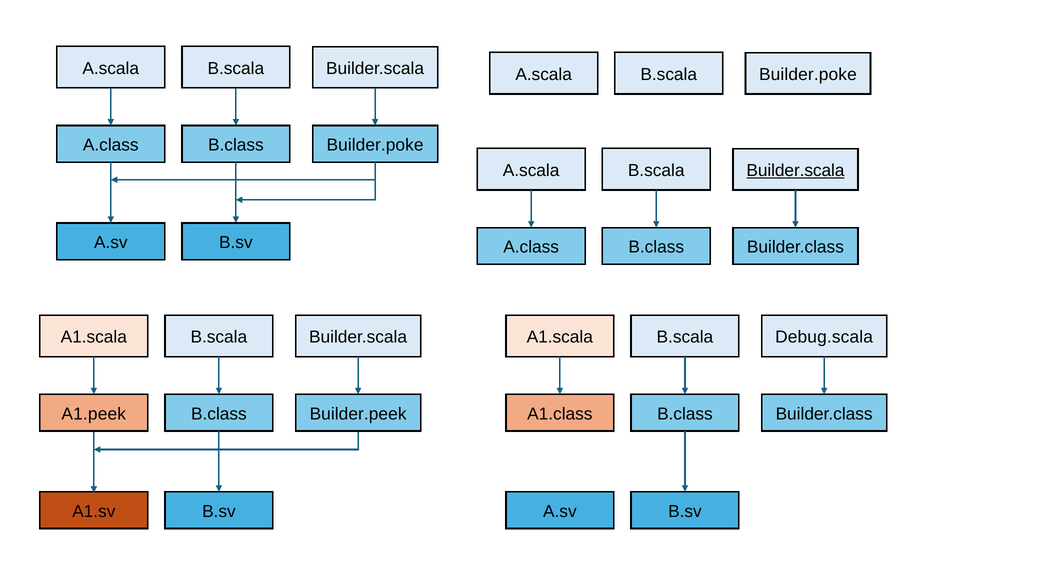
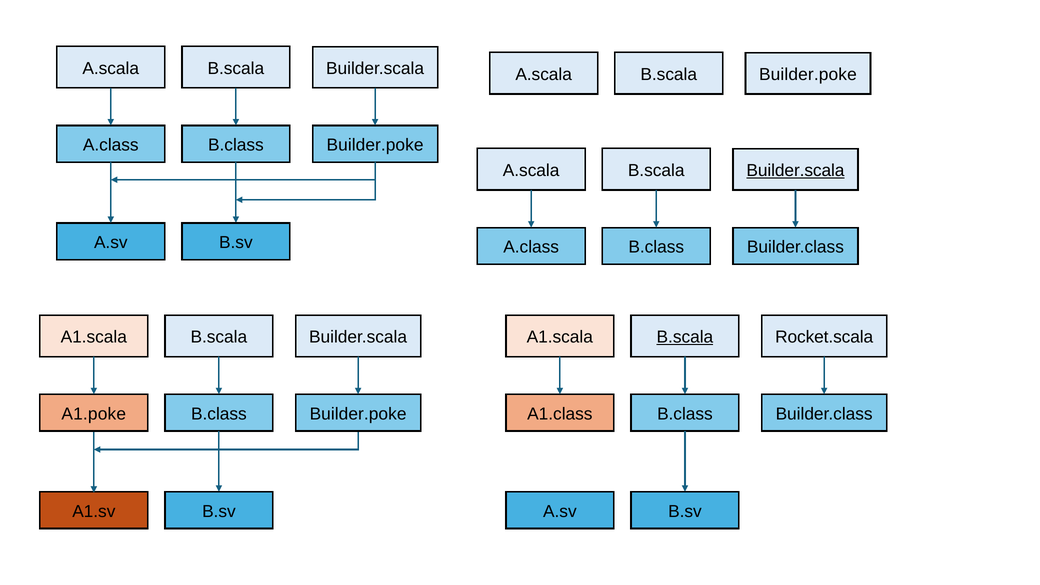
B.scala underline: none -> present (685, 337)
Debug.scala: Debug.scala -> Rocket.scala (824, 337)
A1.peek: A1.peek -> A1.poke (94, 414)
Builder.peek: Builder.peek -> Builder.poke (358, 414)
